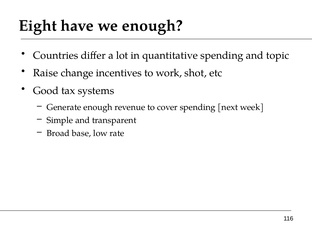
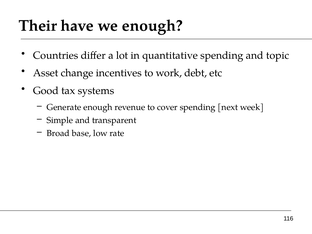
Eight: Eight -> Their (38, 26)
Raise: Raise -> Asset (46, 73)
shot: shot -> debt (196, 73)
